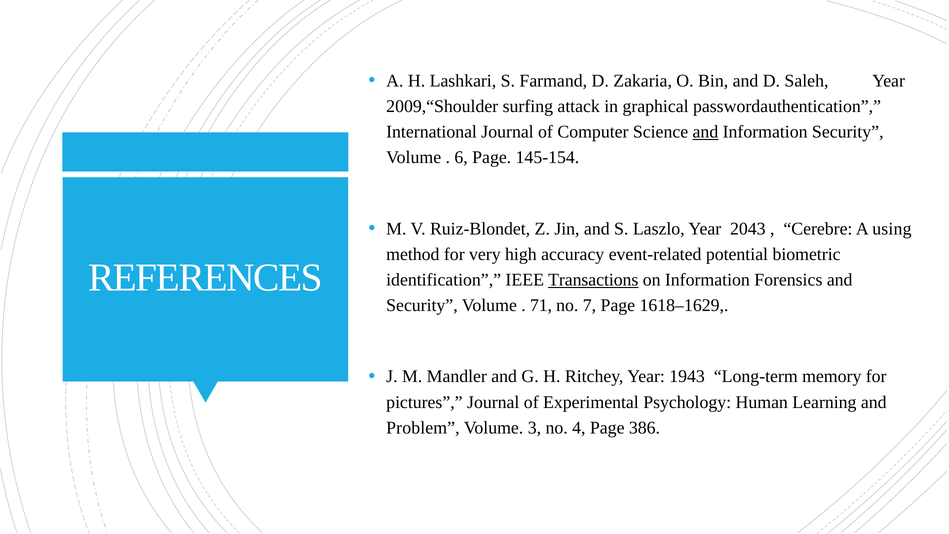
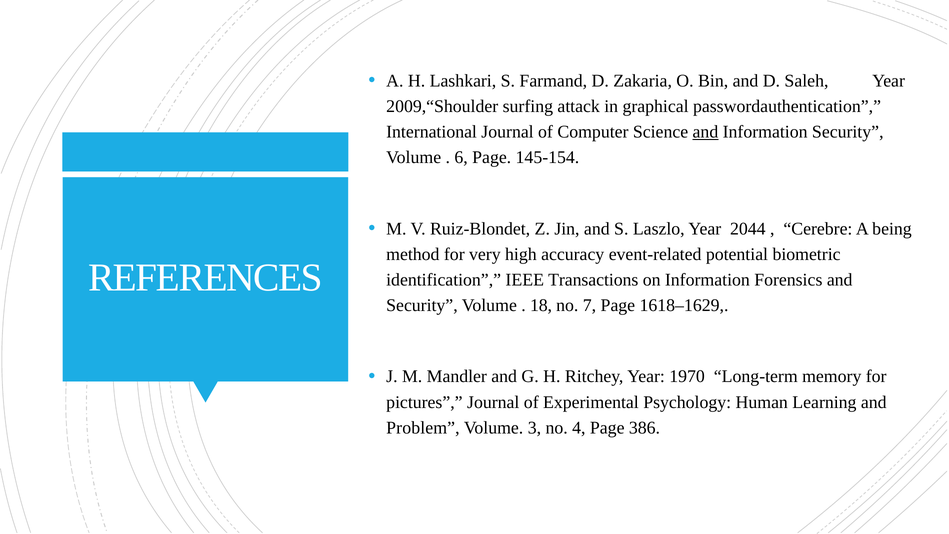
2043: 2043 -> 2044 (748, 229)
using: using -> being (892, 229)
Transactions underline: present -> none (593, 280)
71: 71 -> 18 (541, 305)
1943: 1943 -> 1970 (687, 376)
